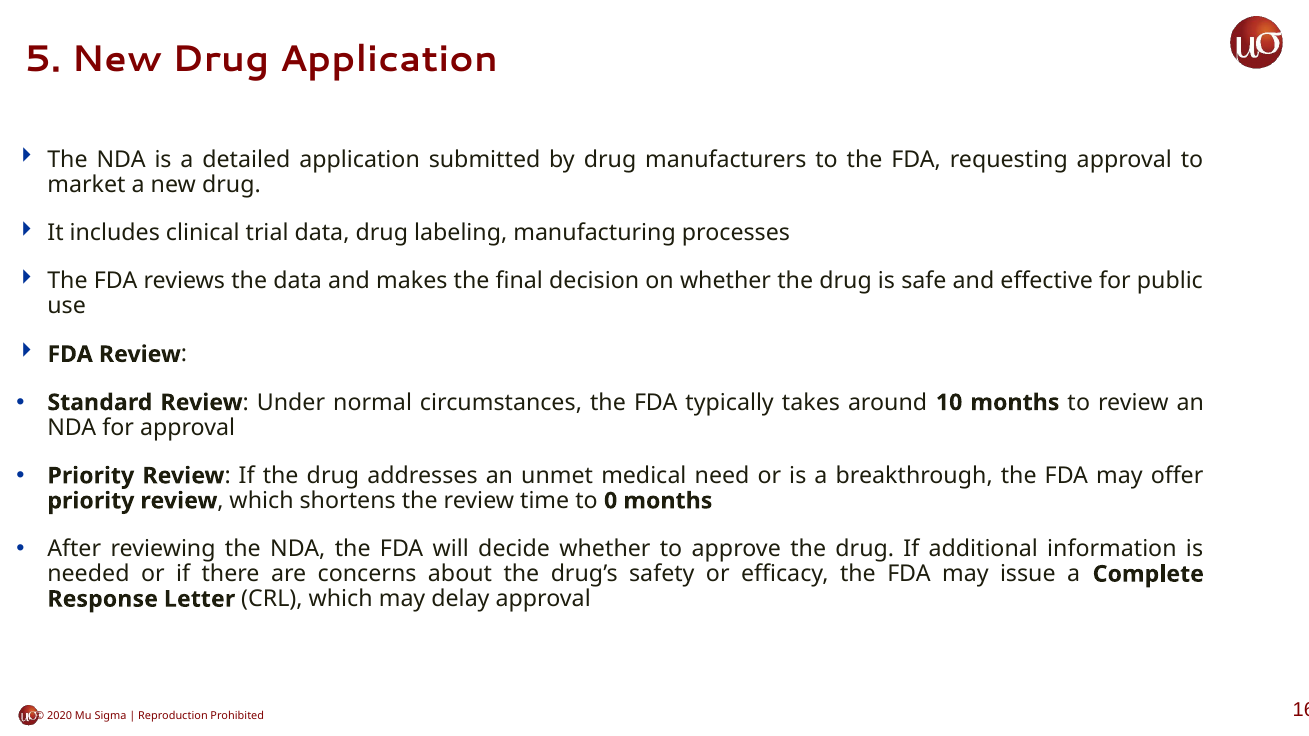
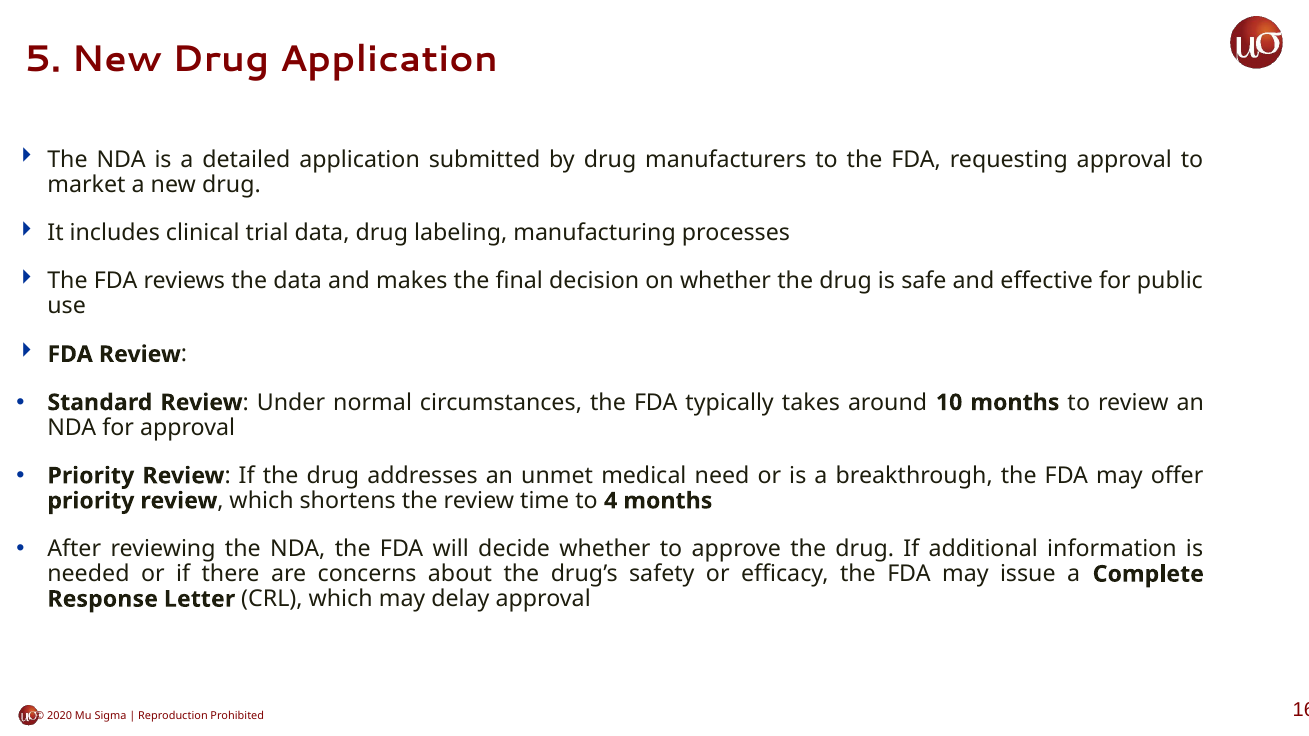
0: 0 -> 4 (611, 501)
